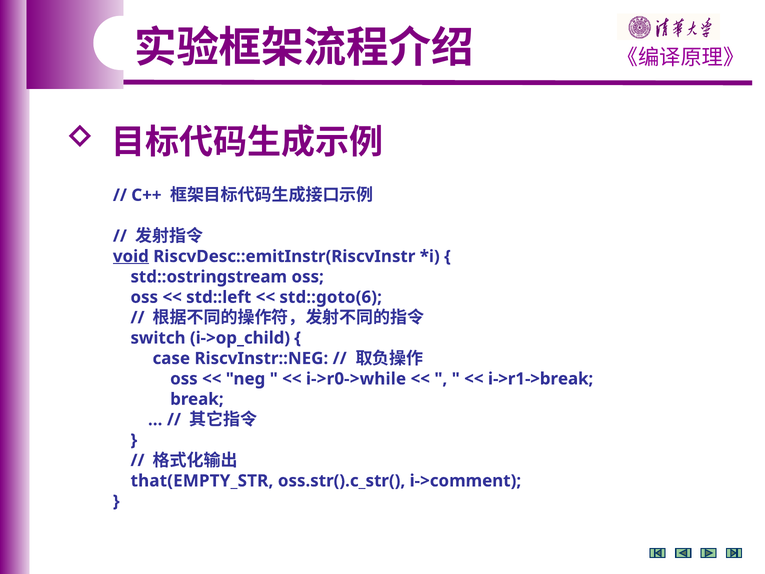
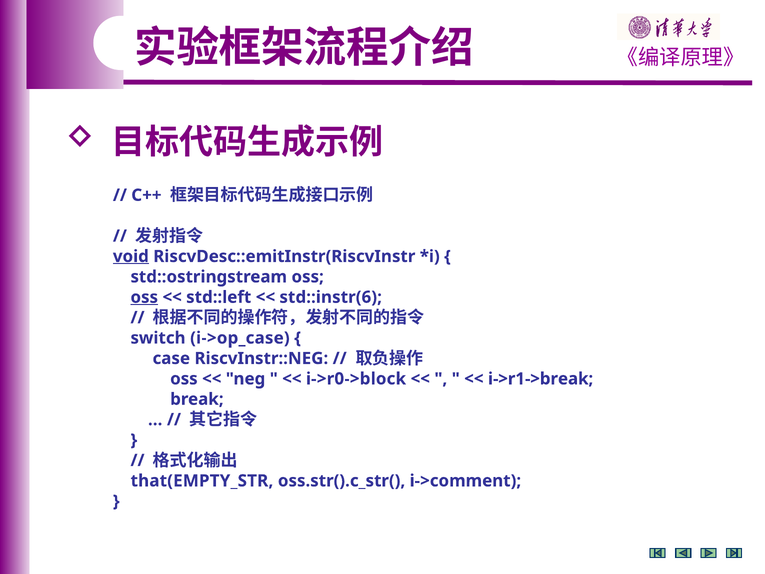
oss underline: none -> present (144, 297)
std::goto(6: std::goto(6 -> std::instr(6 (331, 297)
i->op_child: i->op_child -> i->op_case (240, 338)
i->r0->while: i->r0->while -> i->r0->block (356, 379)
